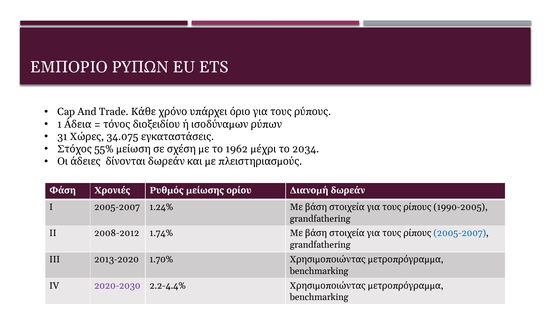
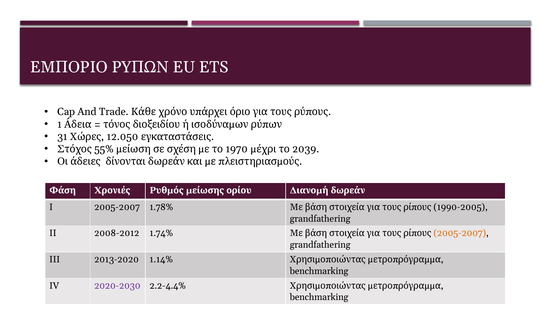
34.075: 34.075 -> 12.050 (122, 137)
1962: 1962 -> 1970 (237, 149)
2034: 2034 -> 2039 (306, 149)
1.24%: 1.24% -> 1.78% (161, 207)
2005-2007 colour: blue -> orange (460, 233)
1.70%: 1.70% -> 1.14% (161, 259)
